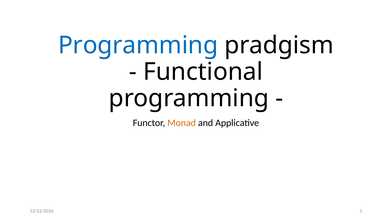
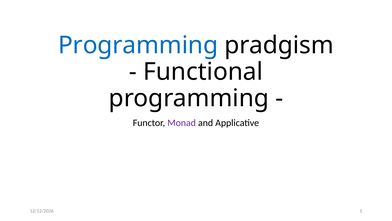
Monad colour: orange -> purple (182, 123)
